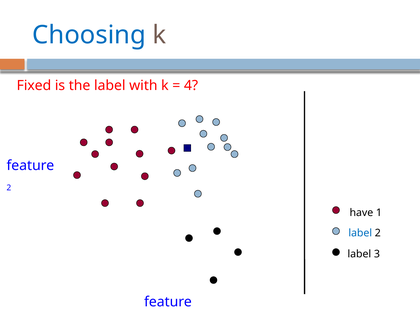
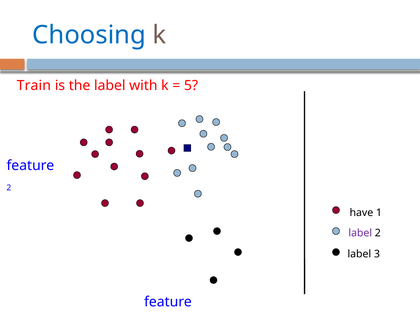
Fixed: Fixed -> Train (34, 86)
4: 4 -> 5 (191, 86)
label colour: blue -> purple (360, 233)
